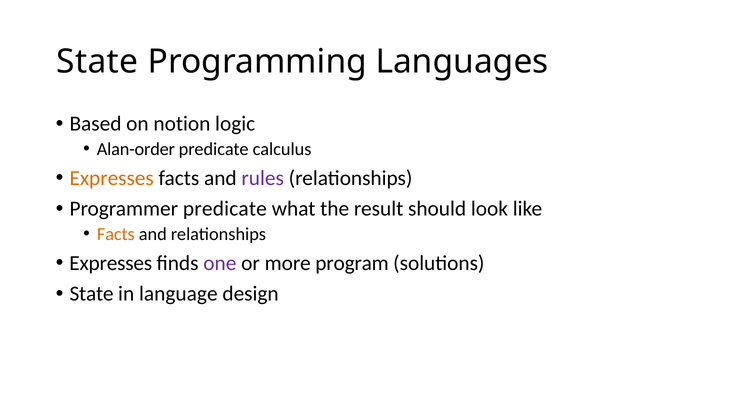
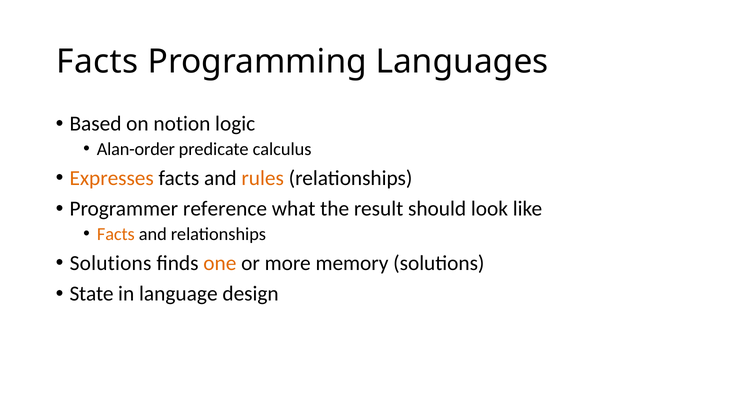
State: State -> Facts (97, 61)
rules colour: purple -> orange (263, 178)
Programmer predicate: predicate -> reference (225, 209)
Expresses: Expresses -> Solutions (111, 263)
one colour: purple -> orange (220, 263)
program: program -> memory (352, 263)
